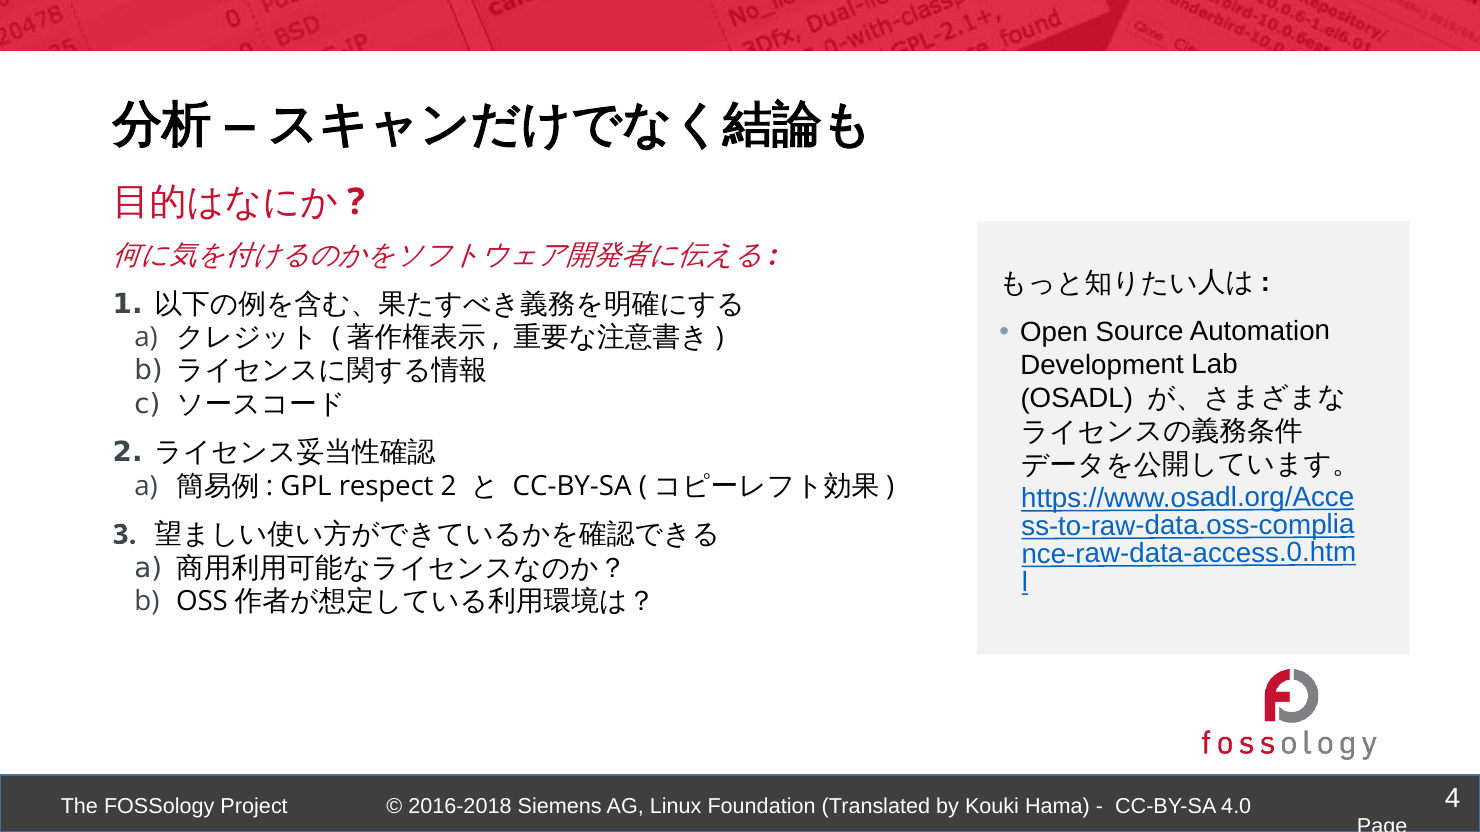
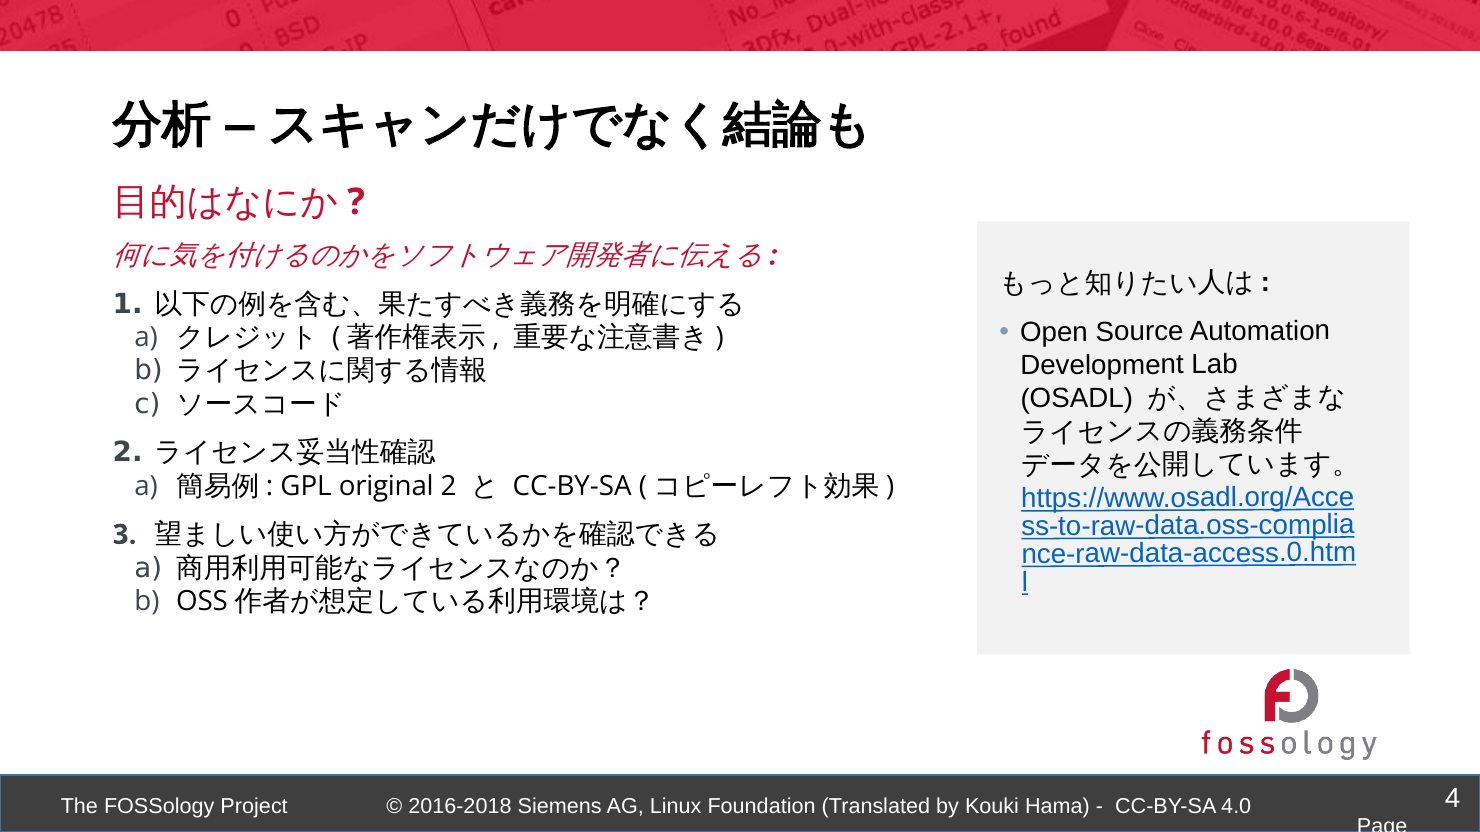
respect: respect -> original (386, 486)
